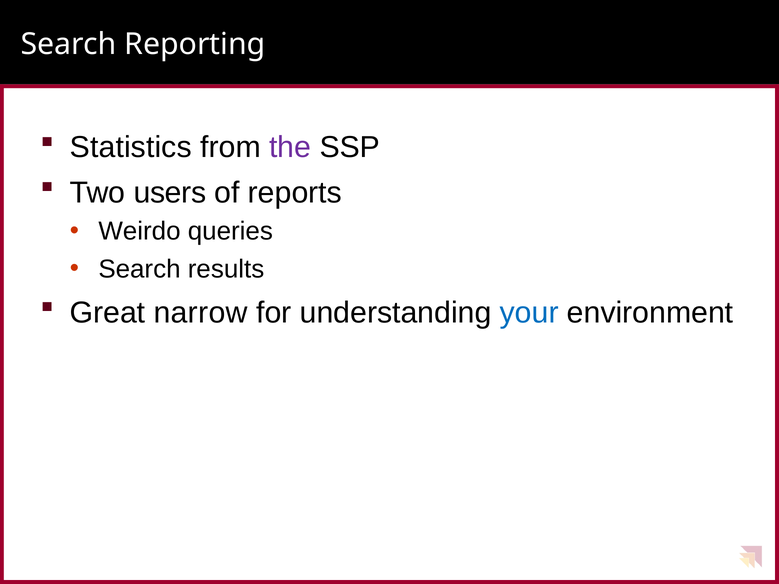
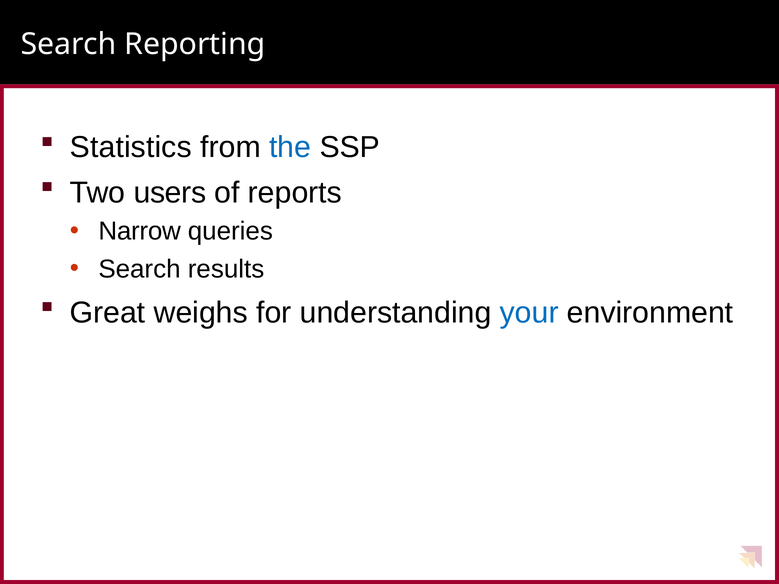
the colour: purple -> blue (290, 148)
Weirdo: Weirdo -> Narrow (140, 232)
narrow: narrow -> weighs (201, 313)
